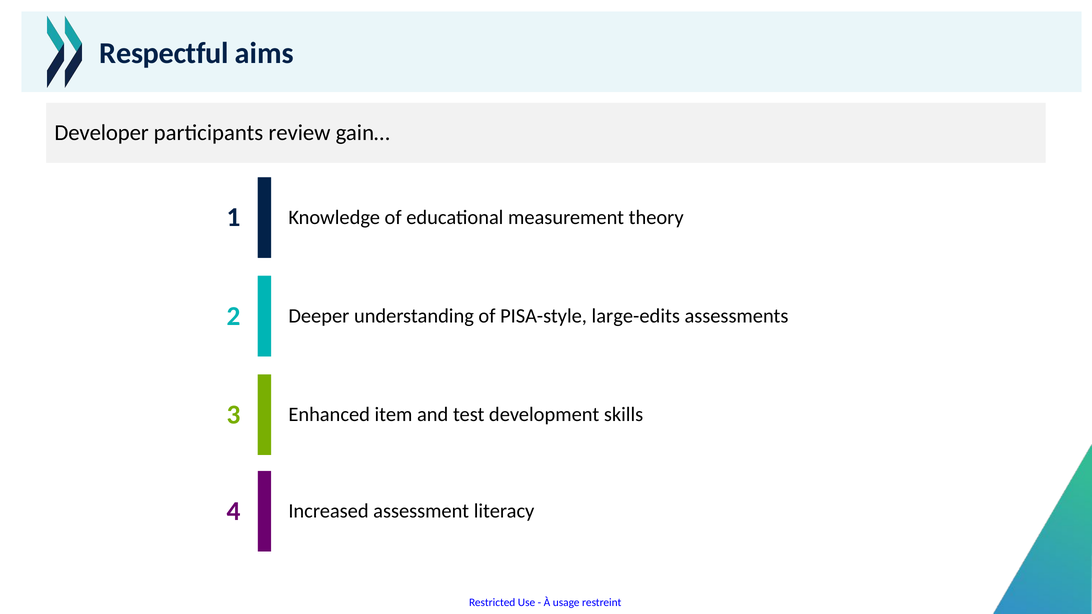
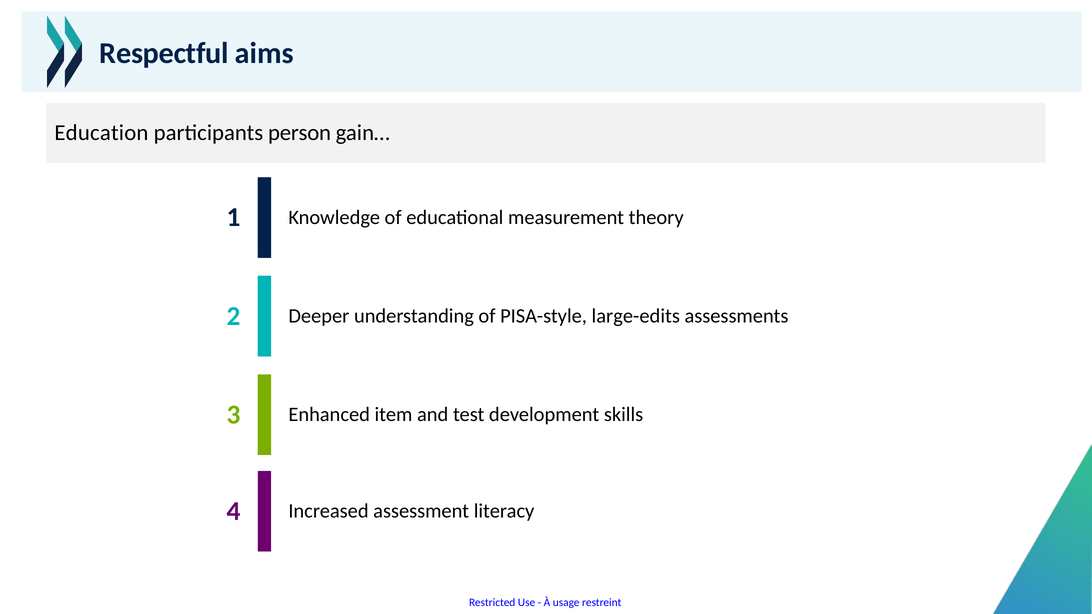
Developer: Developer -> Education (101, 133)
review: review -> person (300, 133)
